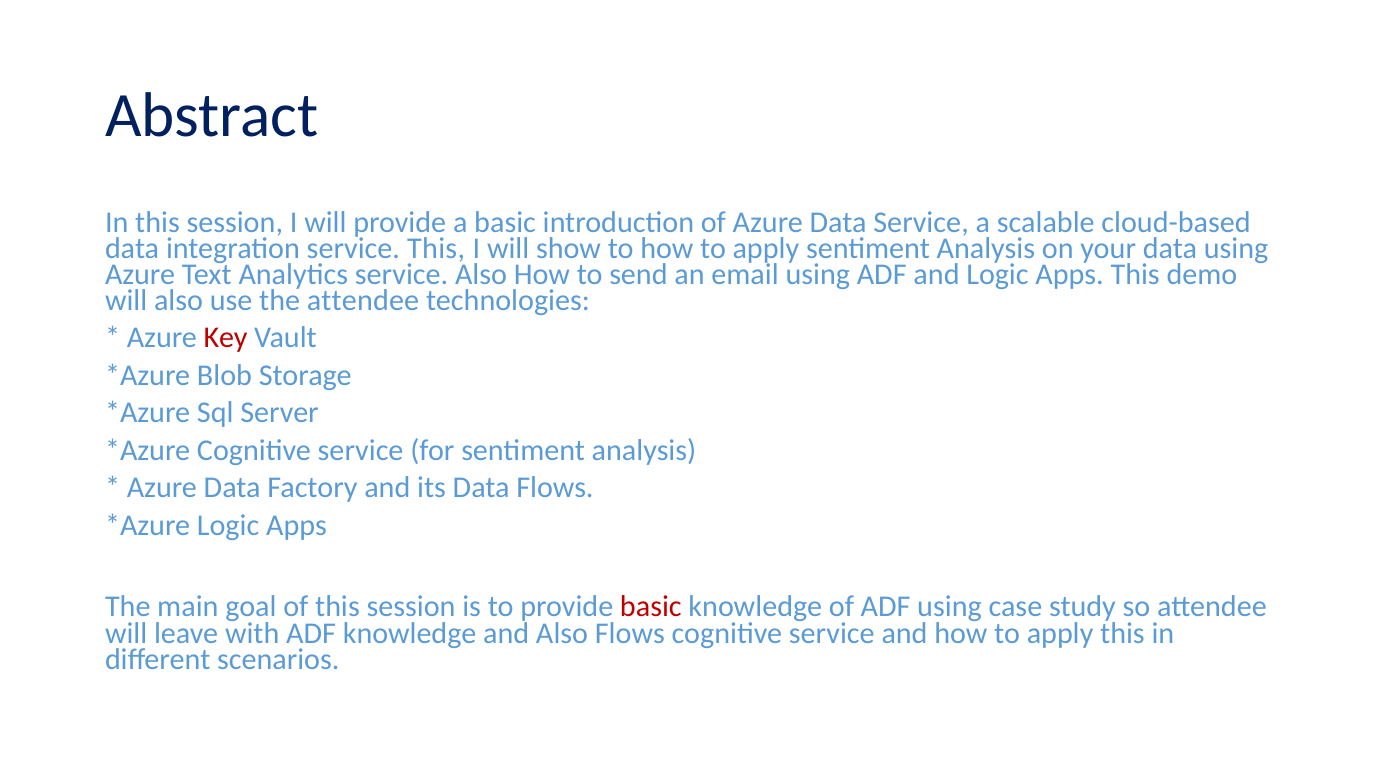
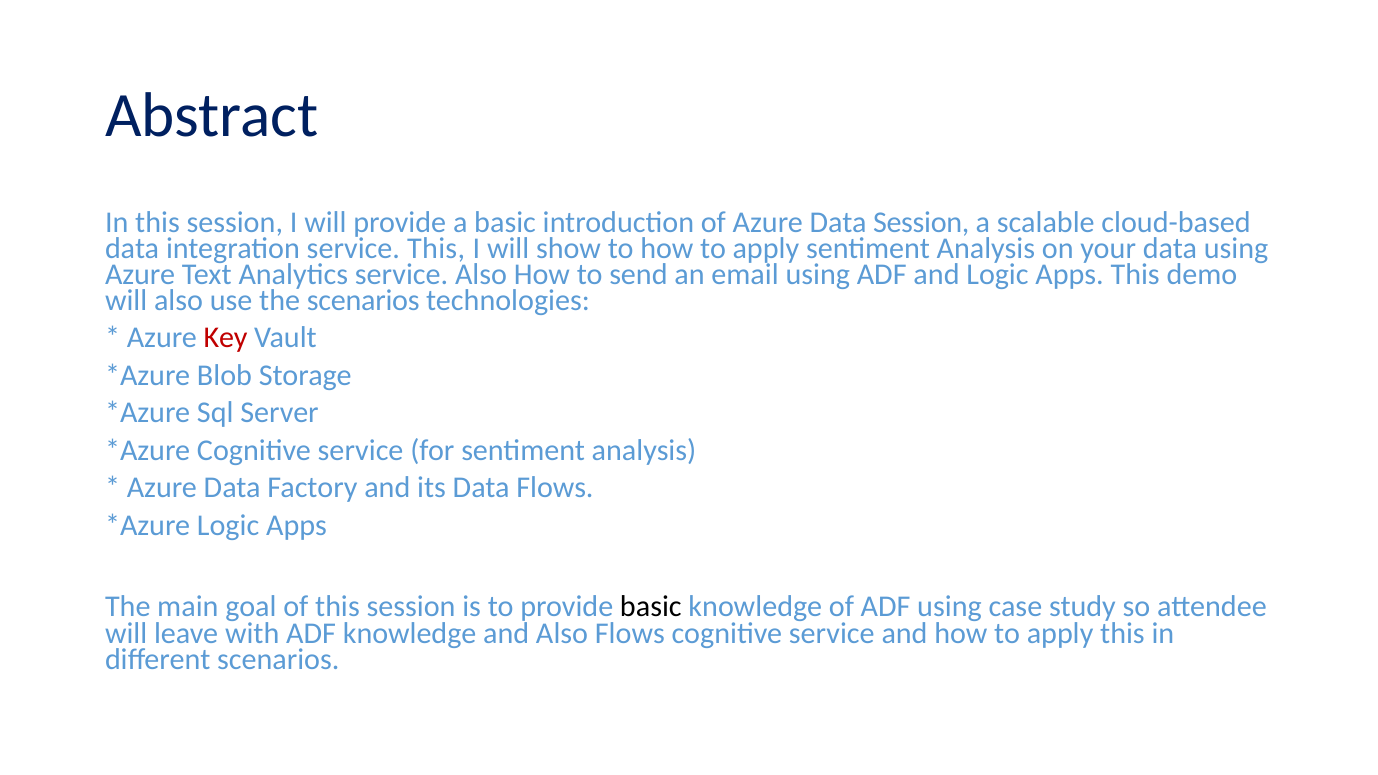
Data Service: Service -> Session (921, 222)
the attendee: attendee -> scenarios (363, 301)
basic colour: red -> black (651, 607)
